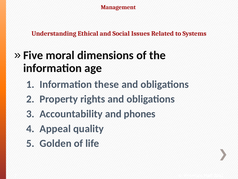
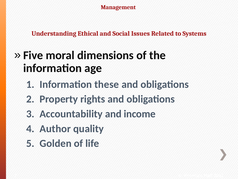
phones: phones -> income (140, 114)
Appeal: Appeal -> Author (55, 128)
